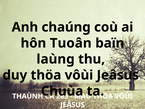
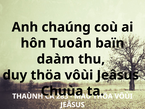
laùng: laùng -> daàm (56, 59)
